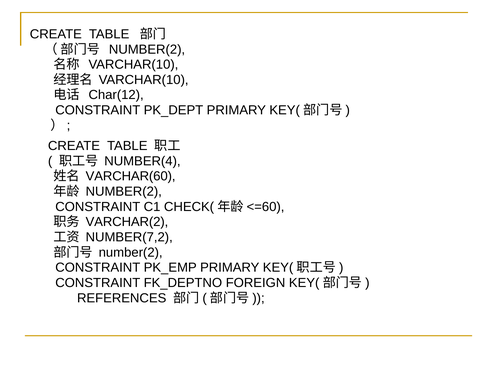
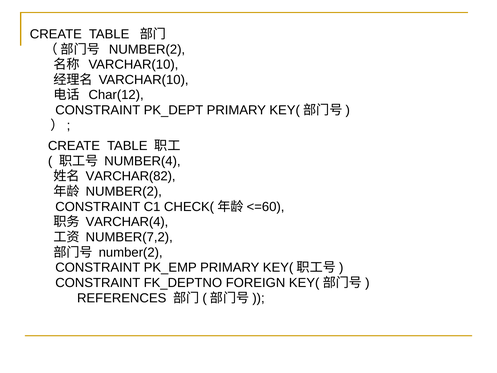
VARCHAR(60: VARCHAR(60 -> VARCHAR(82 (131, 176)
VARCHAR(2: VARCHAR(2 -> VARCHAR(4 (127, 222)
